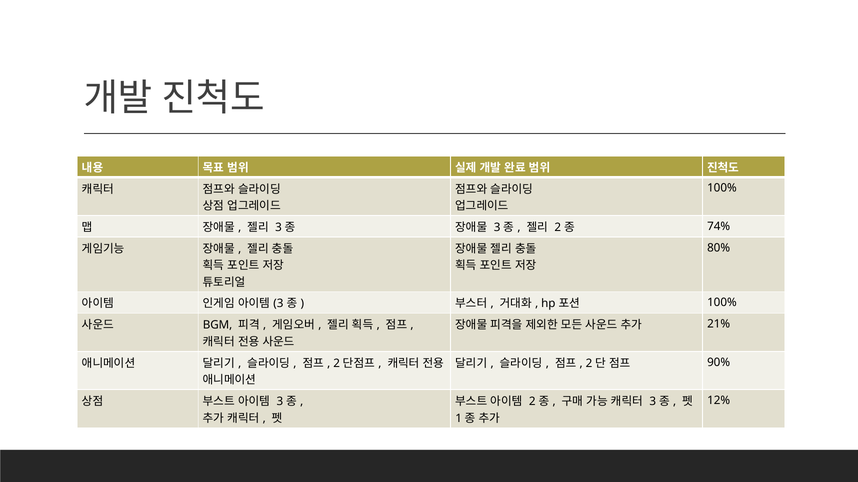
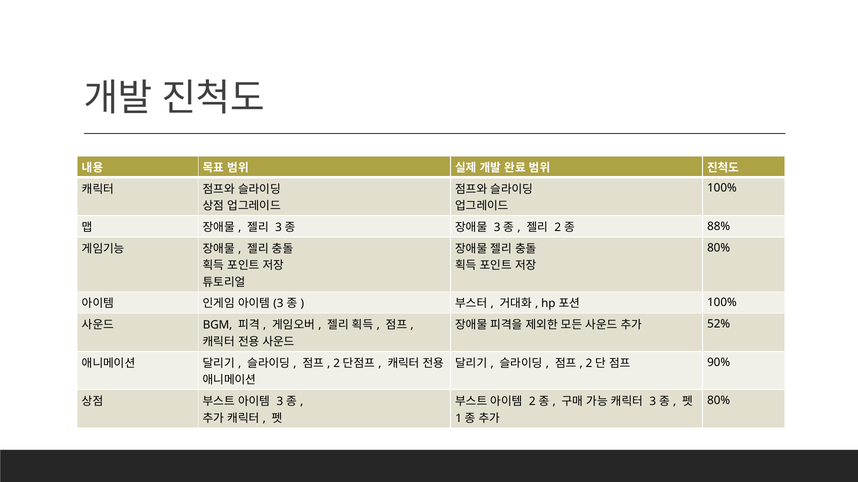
74%: 74% -> 88% (719, 227)
21%: 21% -> 52% (719, 324)
12%: 12% -> 80% (719, 401)
